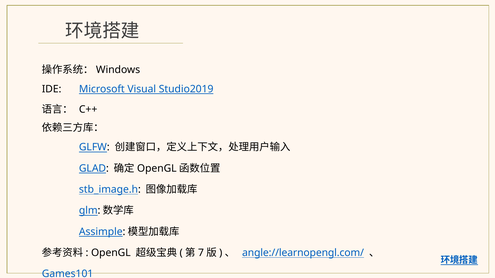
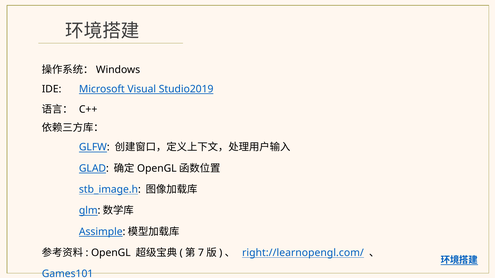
angle://learnopengl.com/: angle://learnopengl.com/ -> right://learnopengl.com/ (303, 253)
